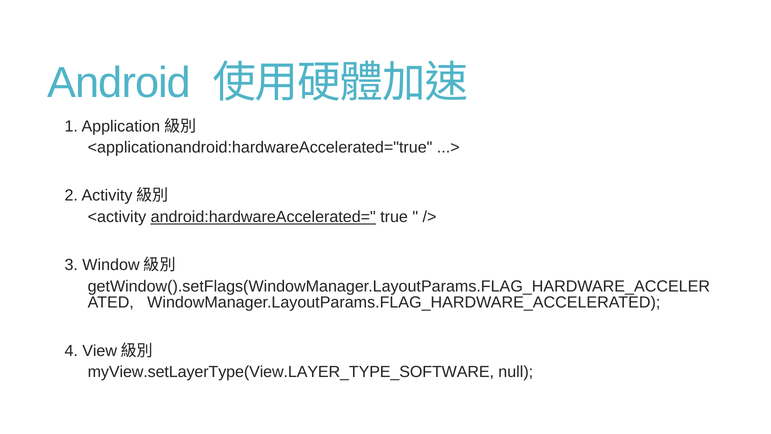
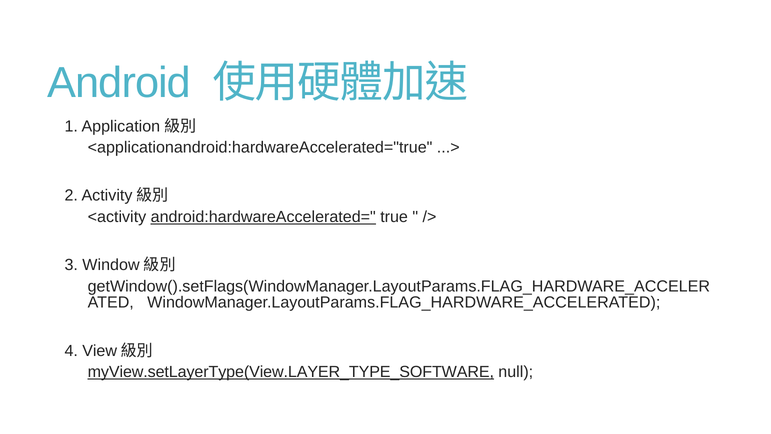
myView.setLayerType(View.LAYER_TYPE_SOFTWARE underline: none -> present (291, 372)
